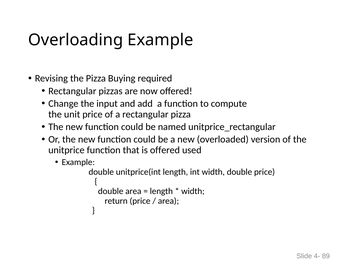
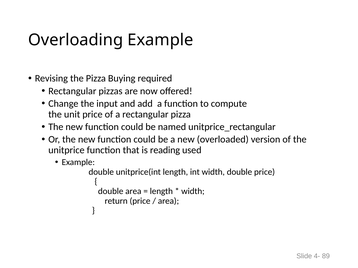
is offered: offered -> reading (165, 150)
